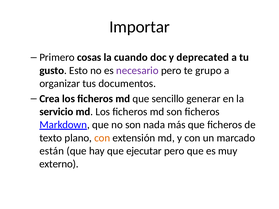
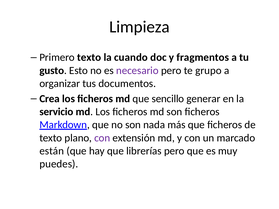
Importar: Importar -> Limpieza (139, 27)
Primero cosas: cosas -> texto (89, 57)
deprecated: deprecated -> fragmentos (203, 57)
con colour: orange -> purple (102, 138)
ejecutar: ejecutar -> librerías (144, 151)
externo: externo -> puedes (59, 164)
